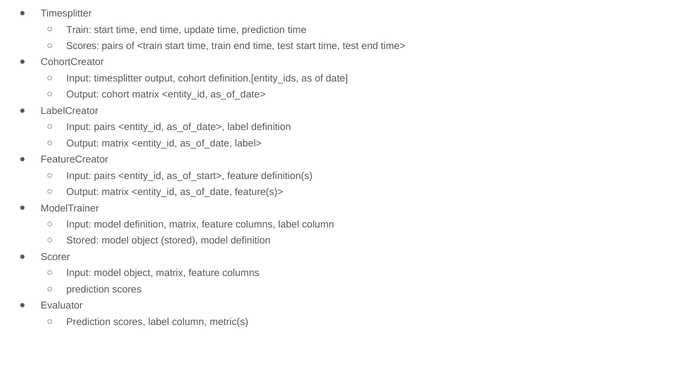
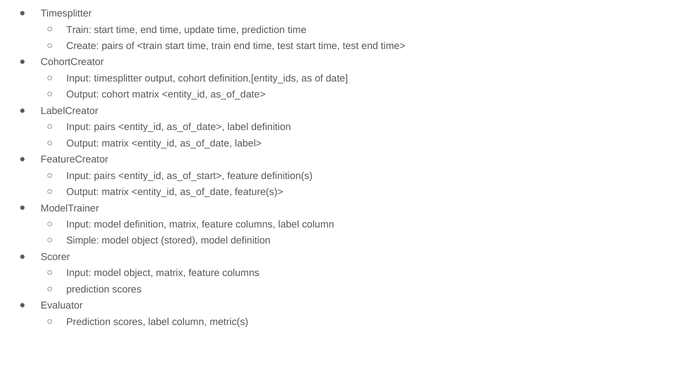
Scores: Scores -> Create (83, 46)
Stored: Stored -> Simple (83, 240)
